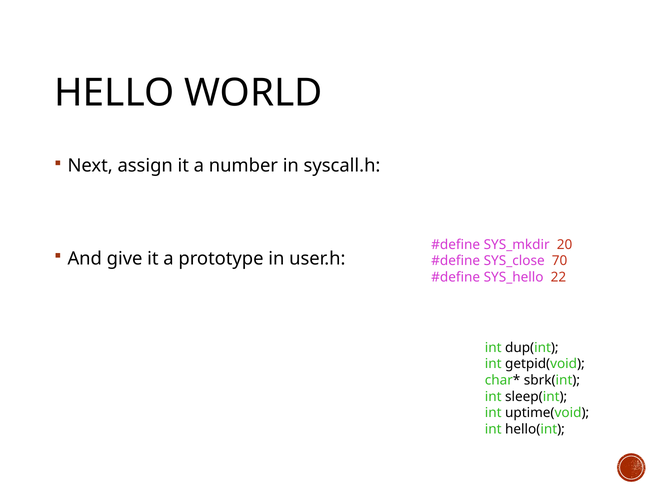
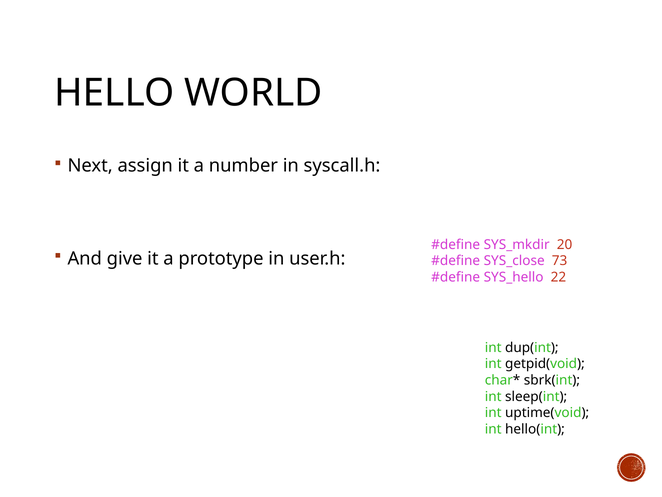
70: 70 -> 73 (560, 261)
